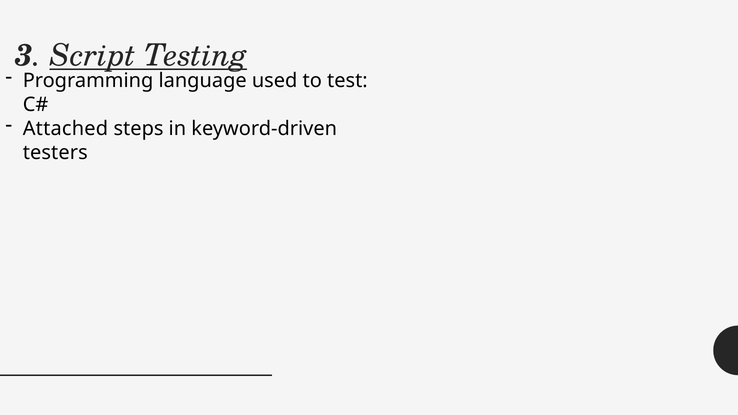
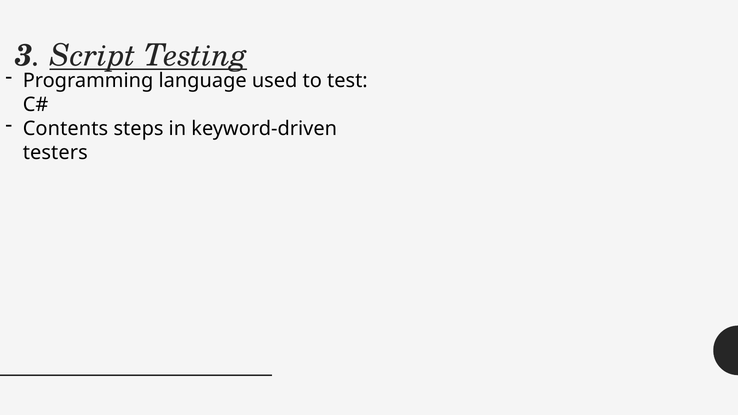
Attached: Attached -> Contents (65, 129)
